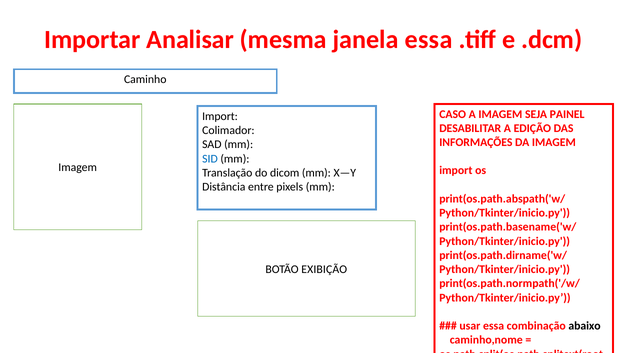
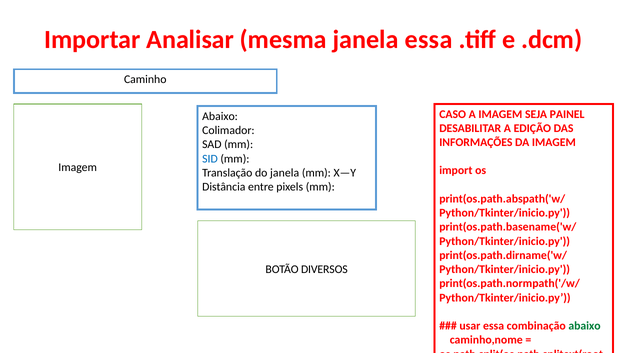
Import: Import -> Abaixo (220, 116)
do dicom: dicom -> janela (285, 173)
EXIBIÇÃO: EXIBIÇÃO -> DIVERSOS (324, 269)
abaixo colour: black -> green (585, 326)
